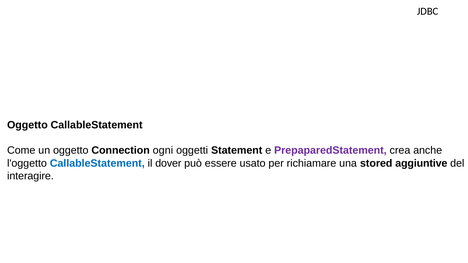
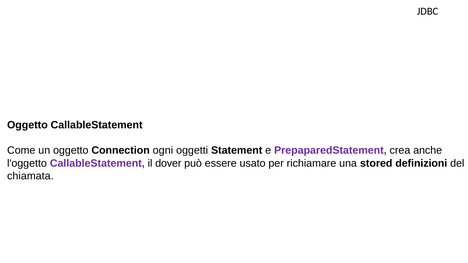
CallableStatement colour: blue -> purple (97, 163)
aggiuntive: aggiuntive -> definizioni (421, 163)
interagire: interagire -> chiamata (30, 176)
